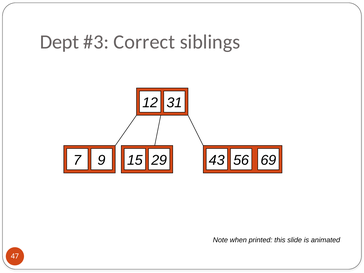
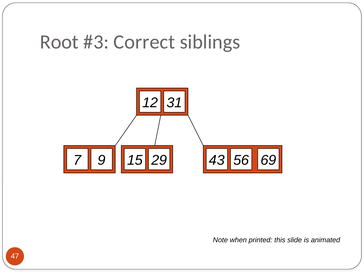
Dept: Dept -> Root (59, 42)
